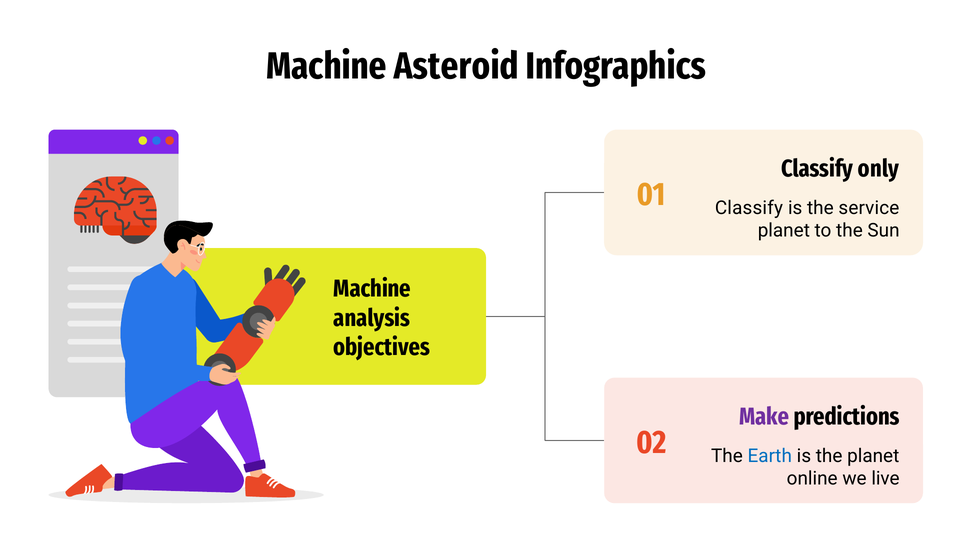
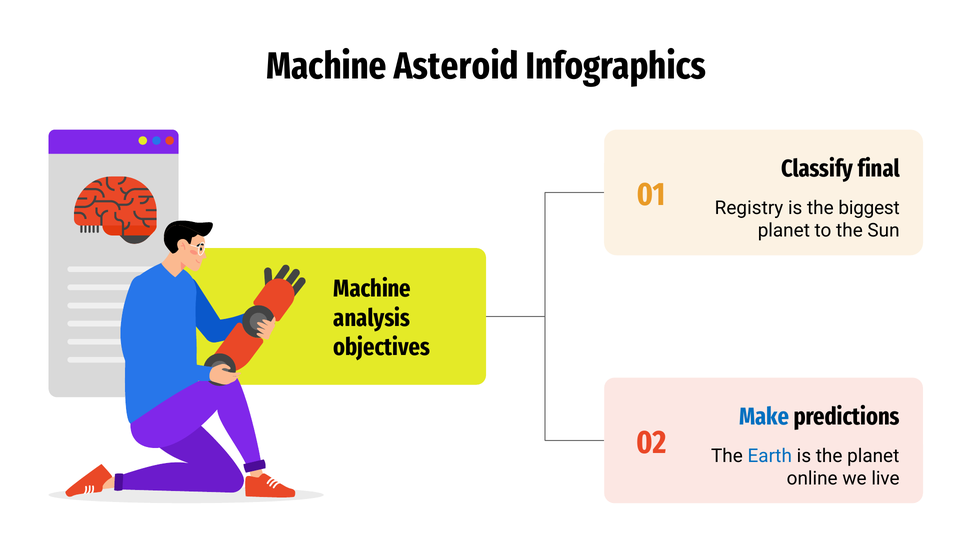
only: only -> final (879, 169)
Classify: Classify -> Registry (749, 208)
service: service -> biggest (869, 208)
Make colour: purple -> blue (764, 416)
